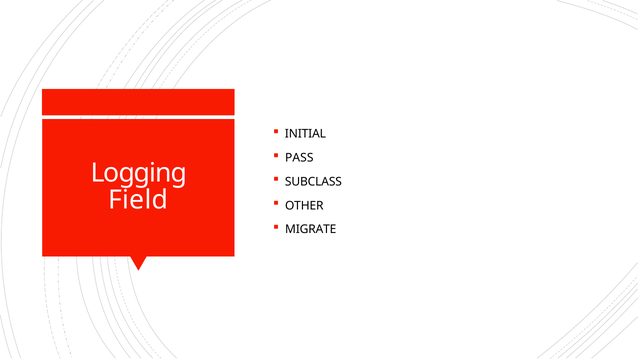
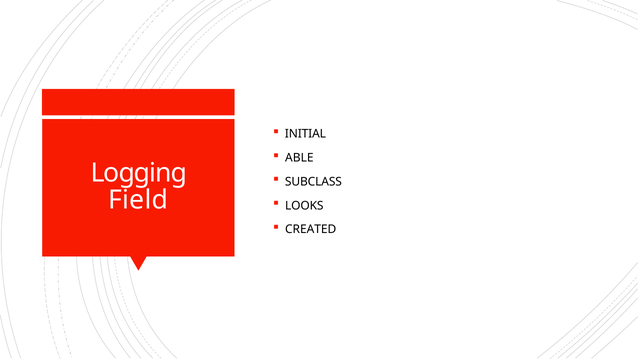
PASS: PASS -> ABLE (299, 158)
OTHER: OTHER -> LOOKS (304, 206)
MIGRATE: MIGRATE -> CREATED (311, 230)
